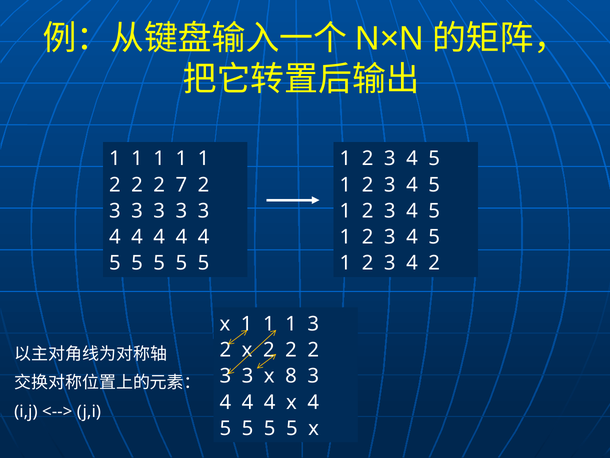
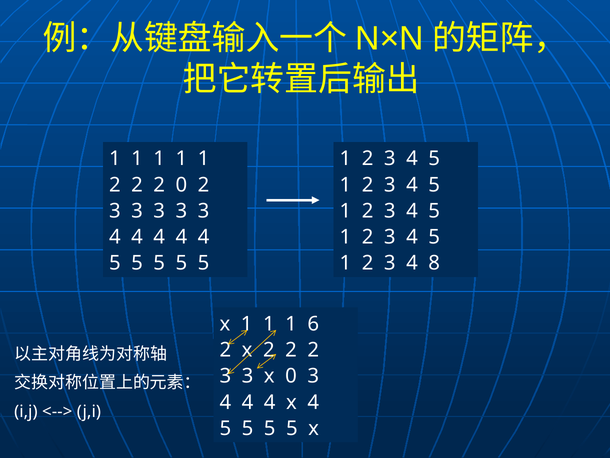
2 7: 7 -> 0 (181, 185)
4 2: 2 -> 8 (434, 263)
1 3: 3 -> 6 (313, 324)
x 8: 8 -> 0 (291, 376)
